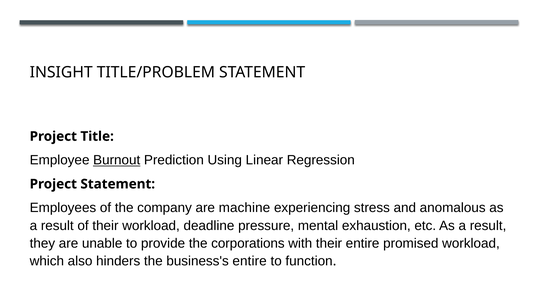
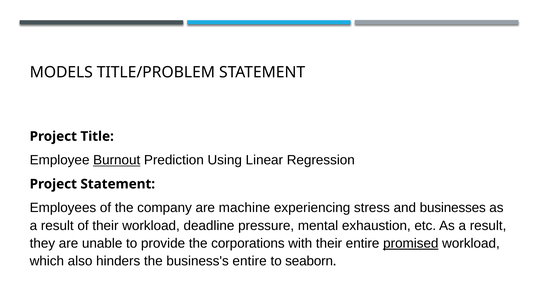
INSIGHT: INSIGHT -> MODELS (61, 72)
anomalous: anomalous -> businesses (453, 208)
promised underline: none -> present (411, 243)
function: function -> seaborn (309, 261)
